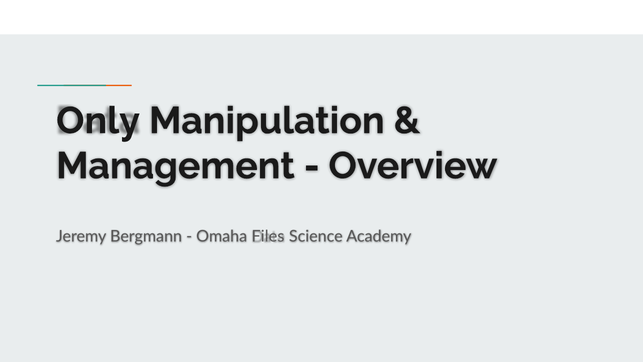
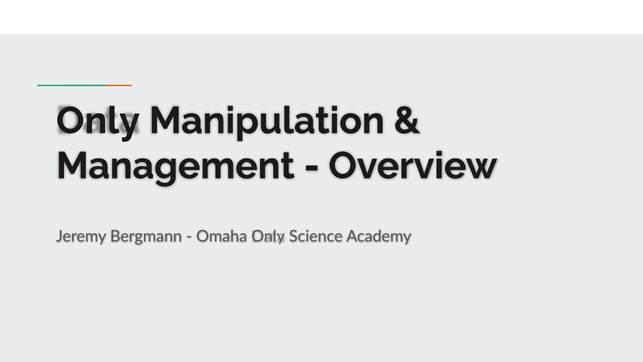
Omaha Files: Files -> Only (268, 236)
